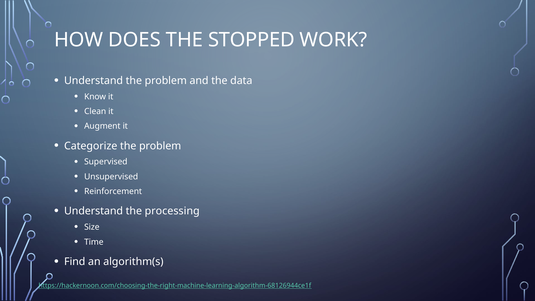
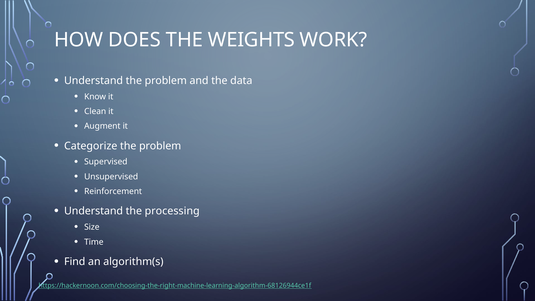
STOPPED: STOPPED -> WEIGHTS (251, 40)
